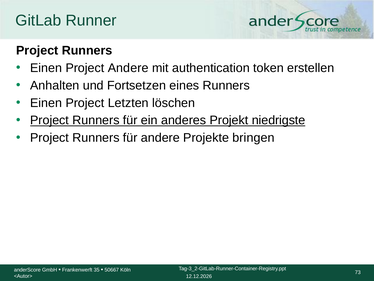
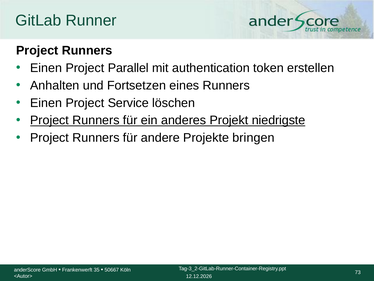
Project Andere: Andere -> Parallel (128, 68)
Letzten: Letzten -> Service (128, 103)
